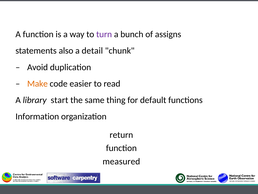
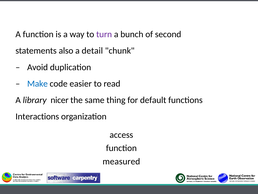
assigns: assigns -> second (168, 34)
Make colour: orange -> blue (37, 83)
start: start -> nicer (60, 100)
Information: Information -> Interactions (37, 116)
return: return -> access (121, 135)
